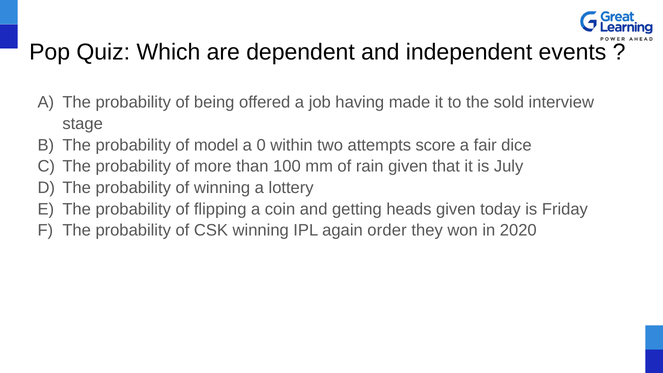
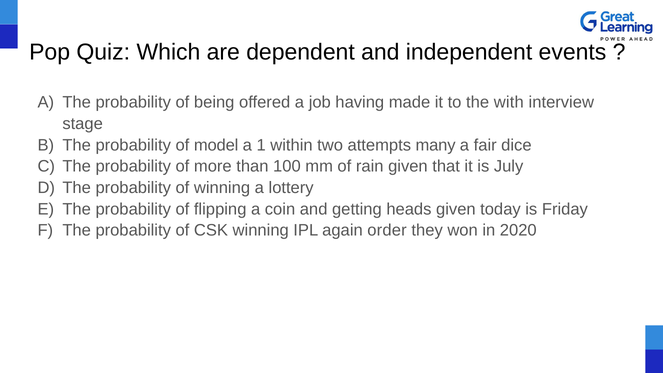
sold: sold -> with (509, 103)
0: 0 -> 1 (261, 145)
score: score -> many (436, 145)
